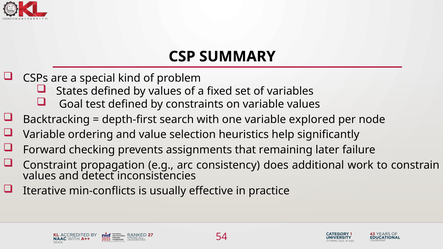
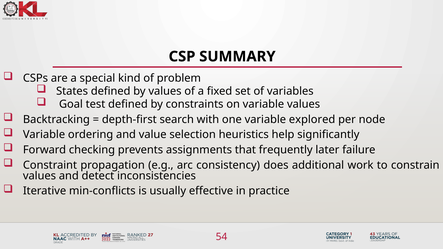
remaining: remaining -> frequently (286, 150)
